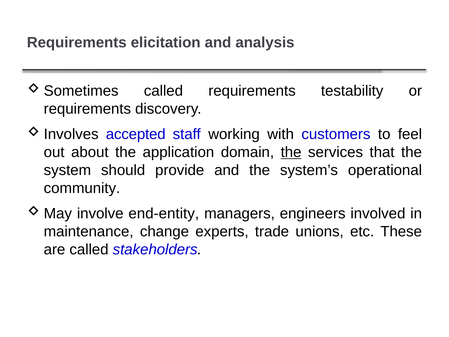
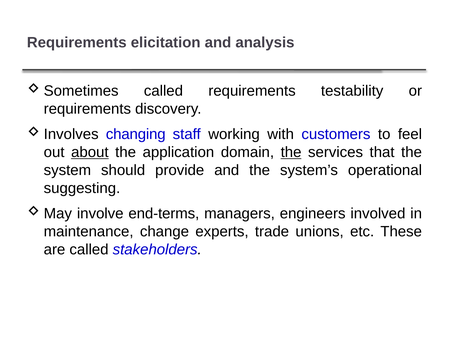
accepted: accepted -> changing (136, 134)
about underline: none -> present (90, 152)
community: community -> suggesting (82, 188)
end-entity: end-entity -> end-terms (164, 214)
